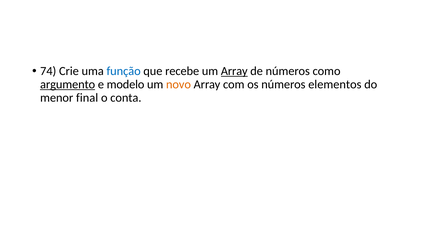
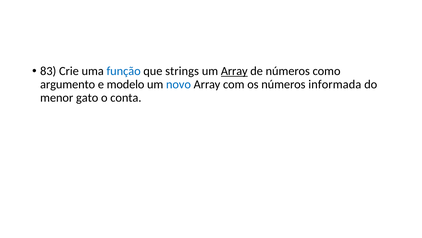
74: 74 -> 83 (48, 71)
recebe: recebe -> strings (182, 71)
argumento underline: present -> none (68, 84)
novo colour: orange -> blue (178, 84)
elementos: elementos -> informada (335, 84)
final: final -> gato (87, 97)
